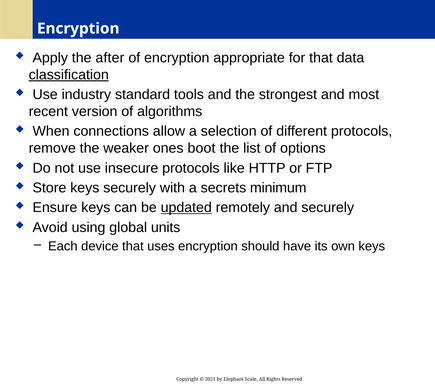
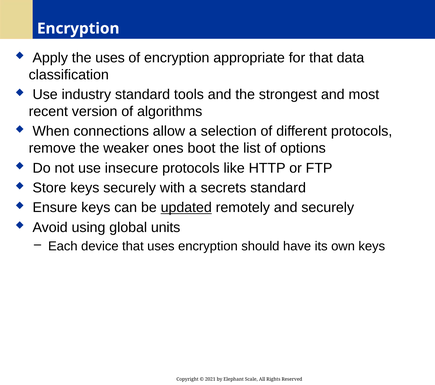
the after: after -> uses (110, 58)
classification underline: present -> none (69, 75)
secrets minimum: minimum -> standard (278, 188)
